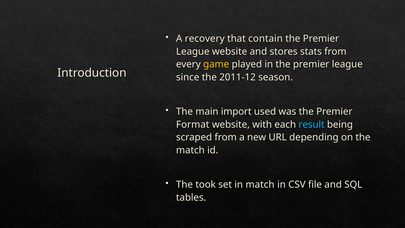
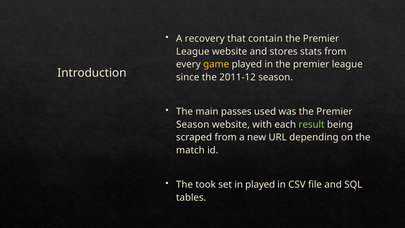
import: import -> passes (236, 112)
Format: Format -> Season (193, 124)
result colour: light blue -> light green (312, 124)
in match: match -> played (260, 185)
